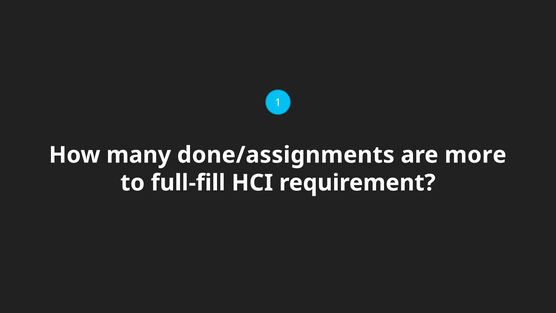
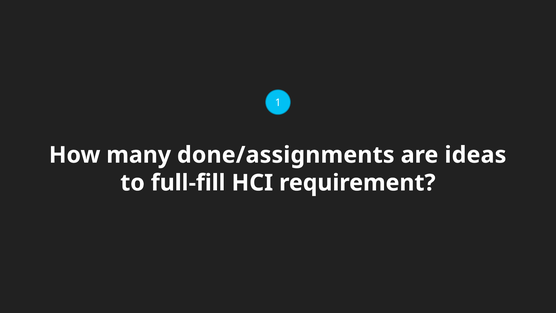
more: more -> ideas (475, 155)
